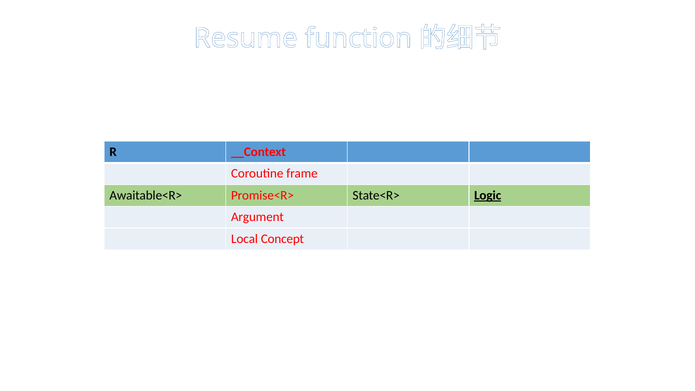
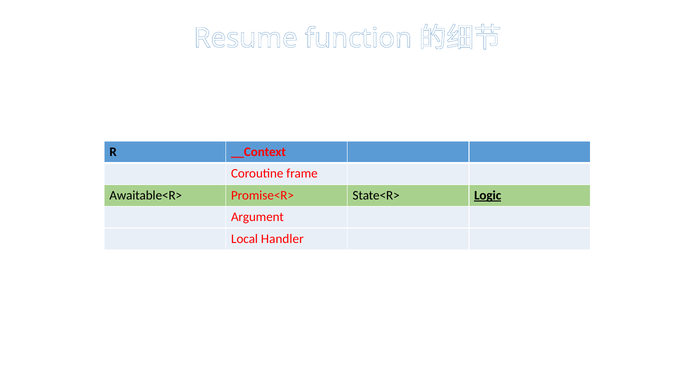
Concept: Concept -> Handler (282, 239)
